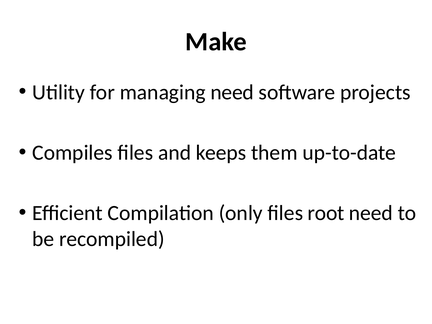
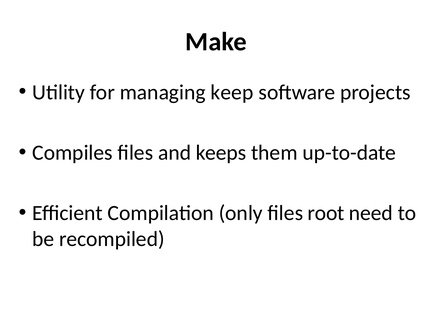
managing need: need -> keep (232, 92)
